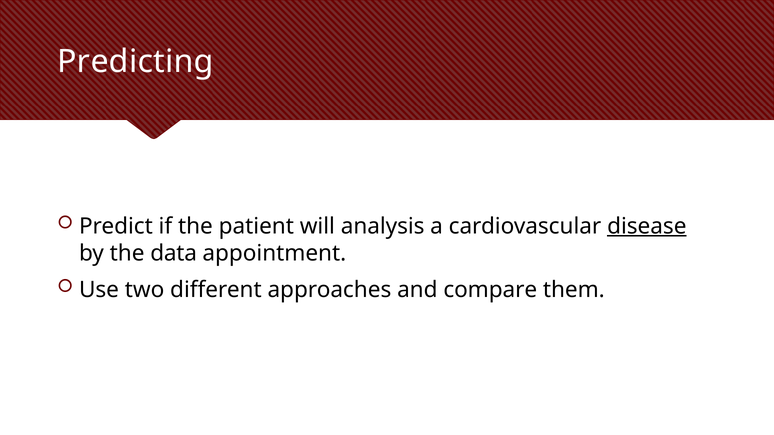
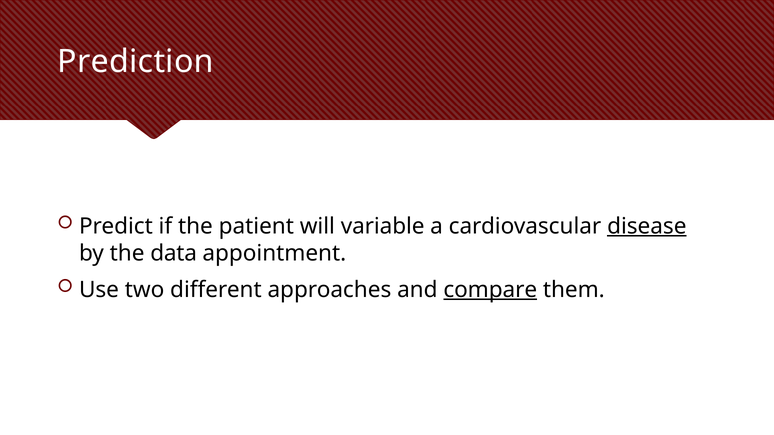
Predicting: Predicting -> Prediction (135, 61)
analysis: analysis -> variable (383, 226)
compare underline: none -> present (490, 290)
